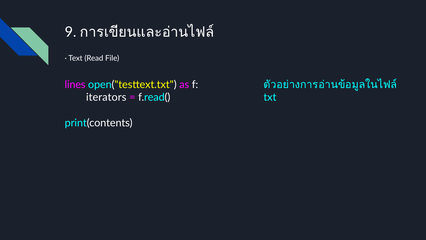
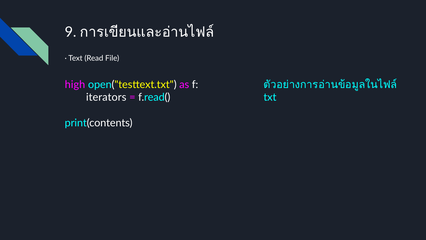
lines: lines -> high (75, 84)
